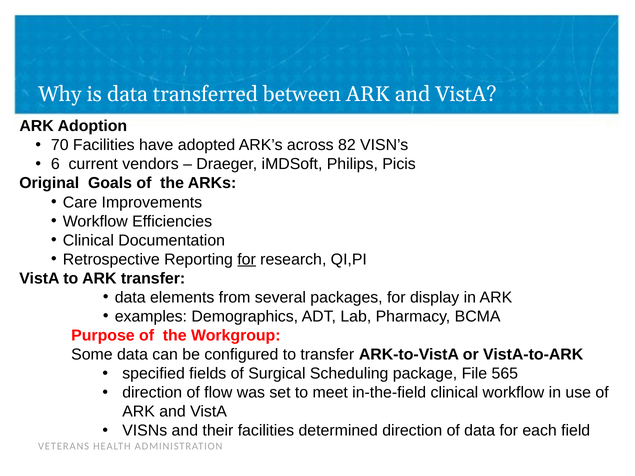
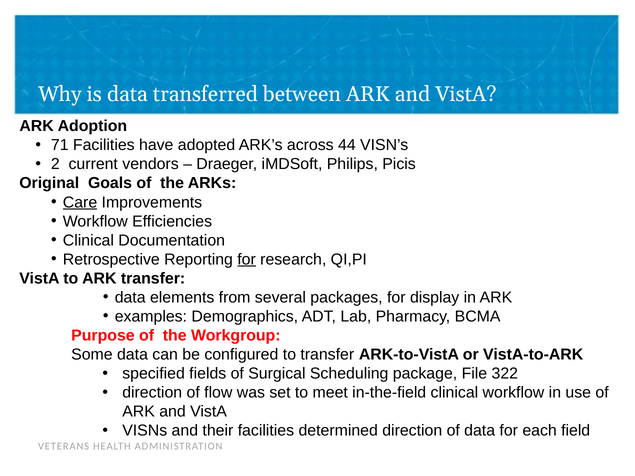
70: 70 -> 71 (60, 145)
82: 82 -> 44 (347, 145)
6: 6 -> 2 (55, 164)
Care underline: none -> present (80, 202)
565: 565 -> 322 (505, 374)
